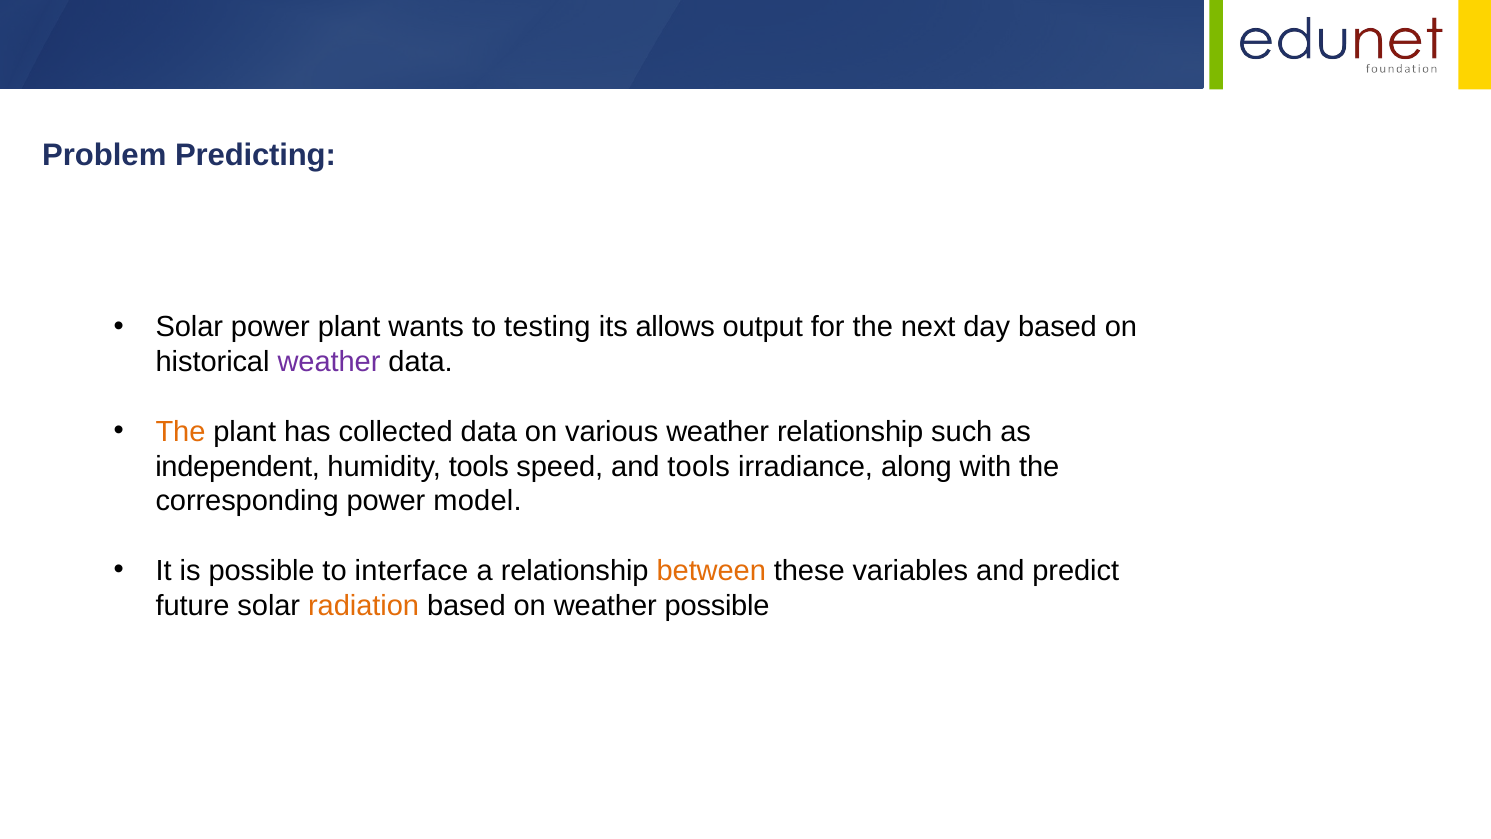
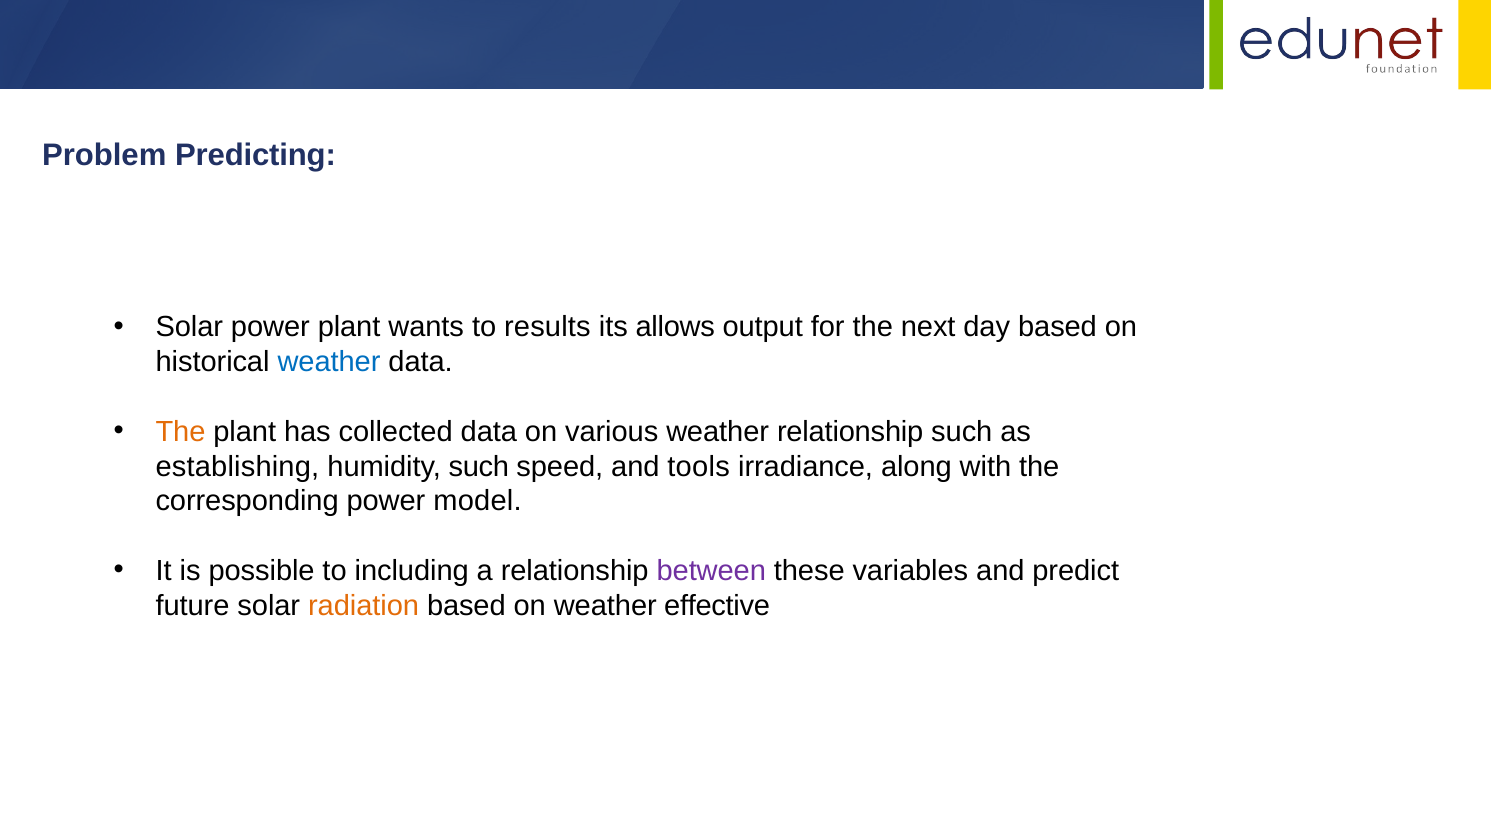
testing: testing -> results (547, 327)
weather colour: purple -> blue (329, 362)
independent: independent -> establishing (237, 466)
humidity tools: tools -> such (479, 466)
interface: interface -> including (412, 571)
between colour: orange -> purple (711, 571)
weather possible: possible -> effective (717, 605)
